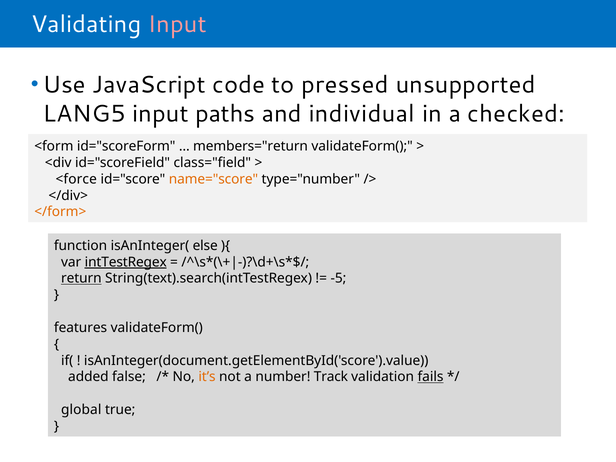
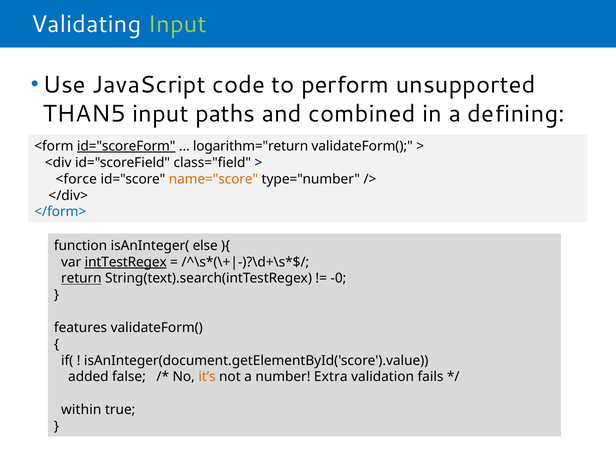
Input colour: pink -> light green (177, 24)
pressed: pressed -> perform (345, 85)
LANG5: LANG5 -> THAN5 (84, 114)
individual: individual -> combined (362, 114)
checked: checked -> defining (516, 114)
id="scoreForm underline: none -> present (126, 146)
members="return: members="return -> logarithm="return (251, 146)
</form> colour: orange -> blue (60, 212)
-5: -5 -> -0 (338, 278)
Track: Track -> Extra (331, 377)
fails underline: present -> none (431, 377)
global: global -> within (81, 410)
